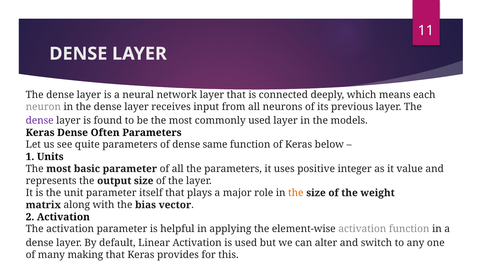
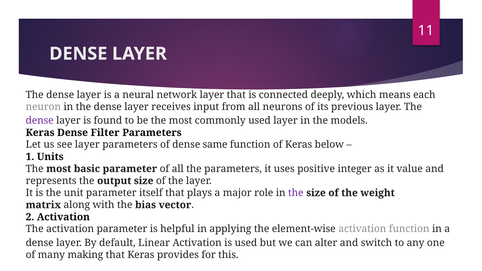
Often: Often -> Filter (105, 133)
see quite: quite -> layer (87, 145)
the colour: orange -> purple (296, 193)
